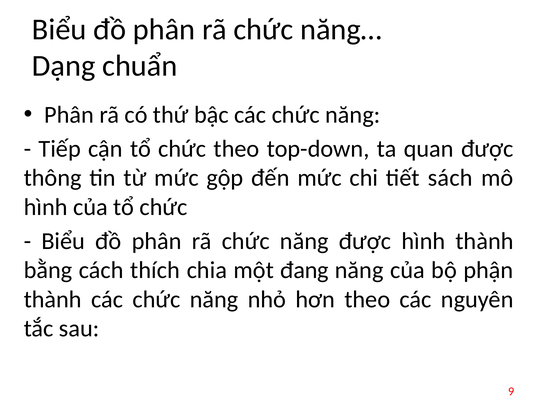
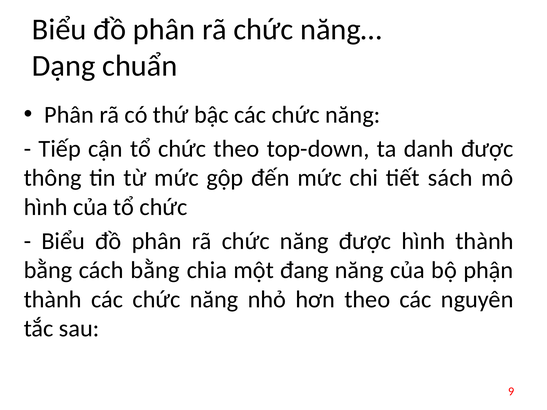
quan: quan -> danh (429, 149)
cách thích: thích -> bằng (155, 270)
